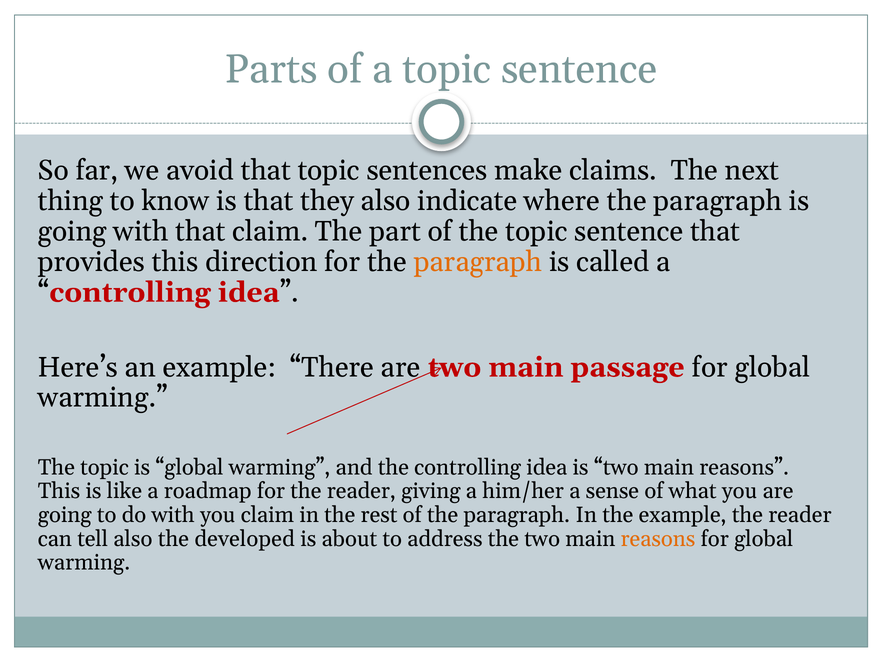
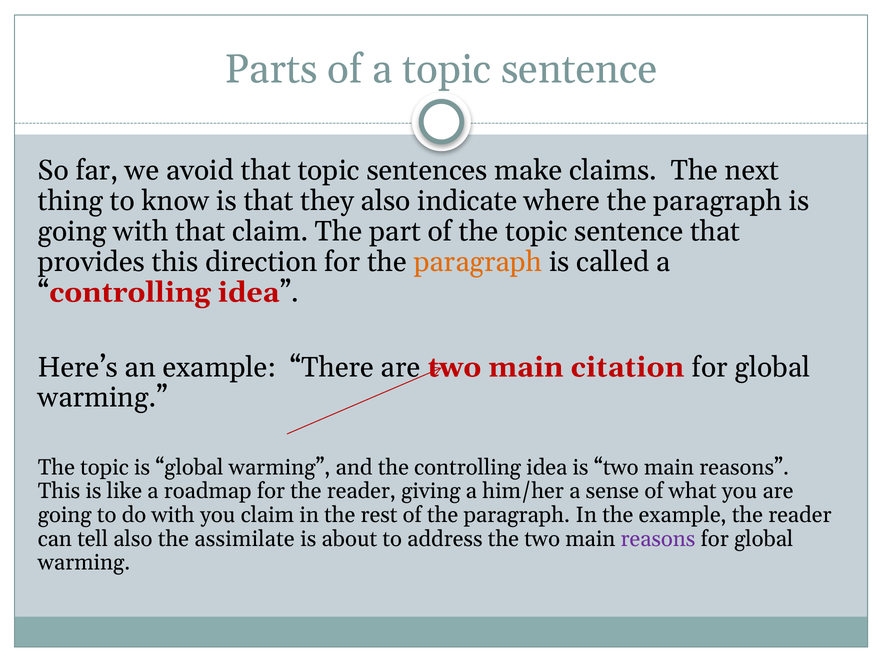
passage: passage -> citation (627, 367)
developed: developed -> assimilate (245, 539)
reasons colour: orange -> purple (658, 539)
